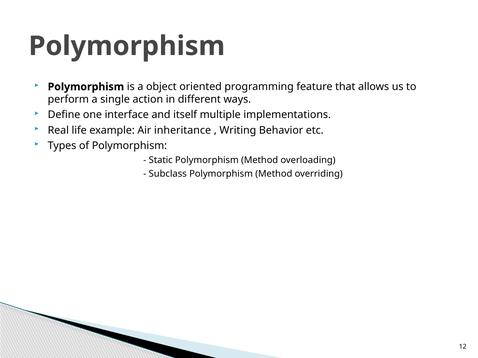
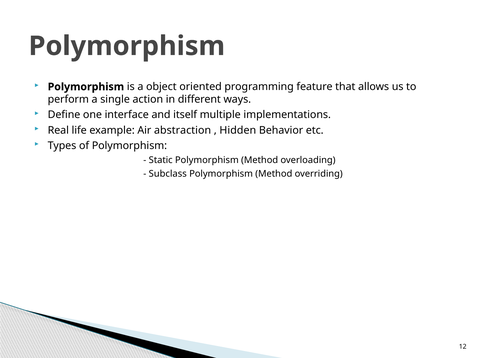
inheritance: inheritance -> abstraction (183, 130)
Writing: Writing -> Hidden (238, 130)
